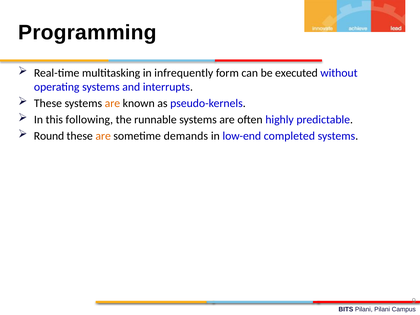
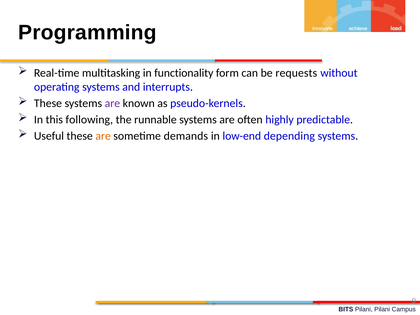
infrequently: infrequently -> functionality (184, 73)
executed: executed -> requests (296, 73)
are colour: orange -> purple (112, 103)
Round: Round -> Useful (49, 136)
completed: completed -> depending (289, 136)
